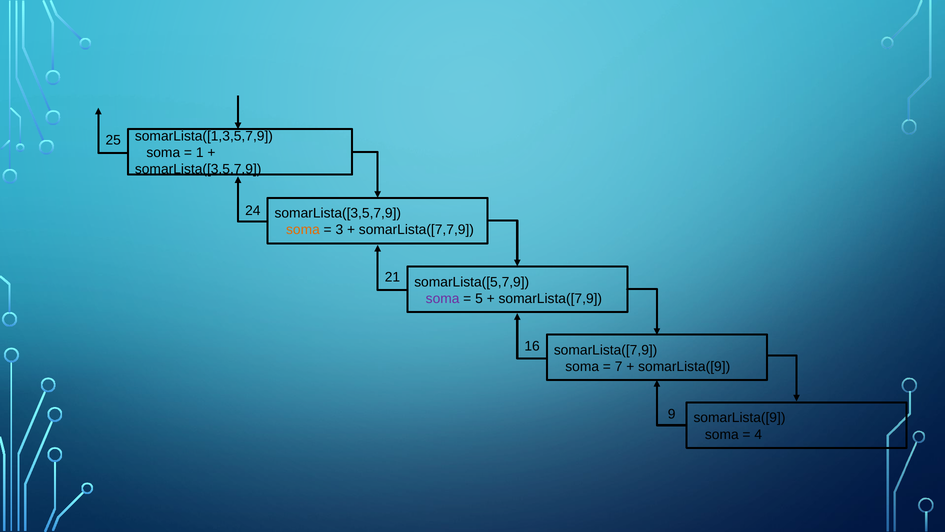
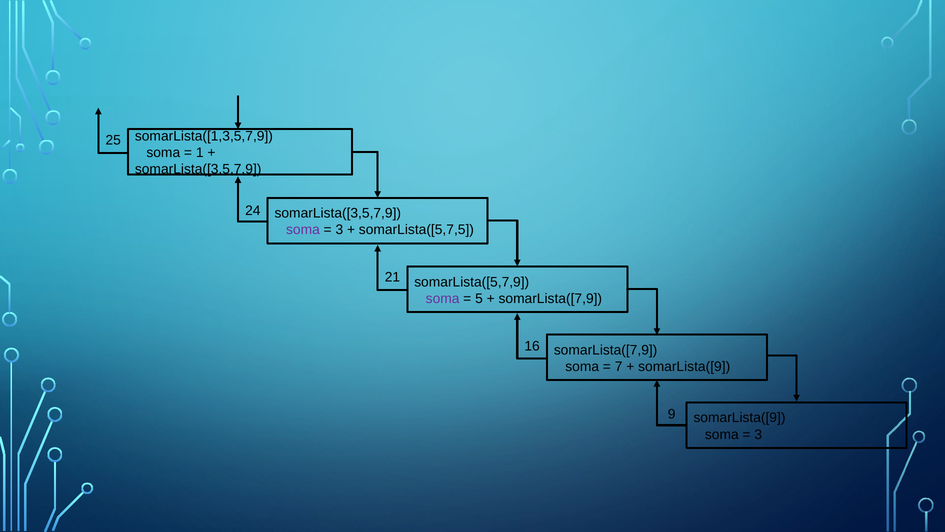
soma colour: orange -> purple (303, 230)
somarLista([7,7,9: somarLista([7,7,9 -> somarLista([5,7,5 (416, 230)
4: 4 -> 3 (758, 434)
